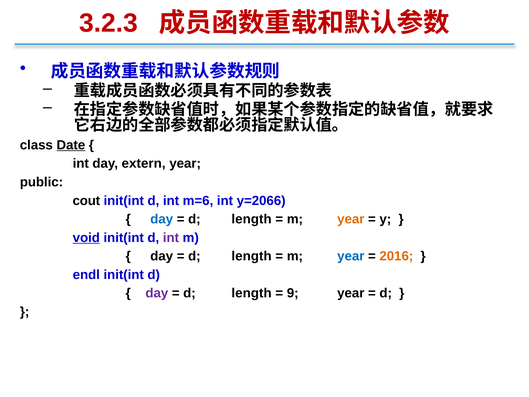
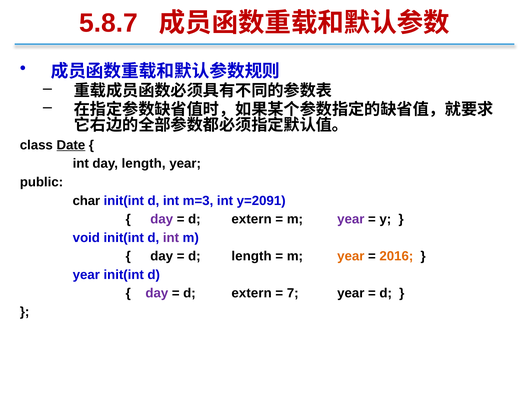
3.2.3: 3.2.3 -> 5.8.7 (108, 23)
day extern: extern -> length (144, 163)
cout: cout -> char (86, 201)
m=6: m=6 -> m=3 (198, 201)
y=2066: y=2066 -> y=2091 (261, 201)
day colour: blue -> purple (162, 219)
length: length -> extern (252, 219)
year colour: orange -> purple (351, 219)
void underline: present -> none (86, 238)
year colour: blue -> orange (351, 256)
endl: endl -> year (86, 275)
length: length -> extern (252, 293)
9: 9 -> 7 (293, 293)
